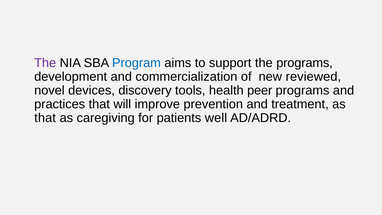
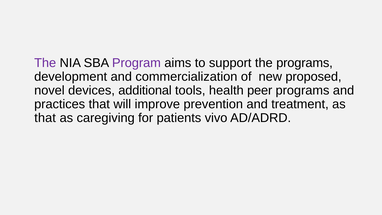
Program colour: blue -> purple (136, 63)
reviewed: reviewed -> proposed (313, 77)
discovery: discovery -> additional (145, 90)
well: well -> vivo (216, 118)
